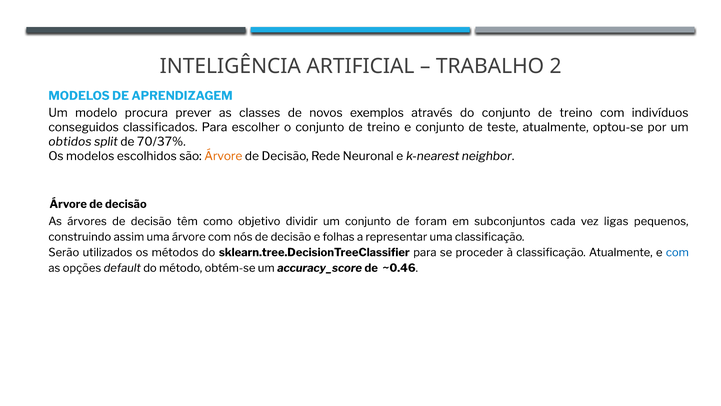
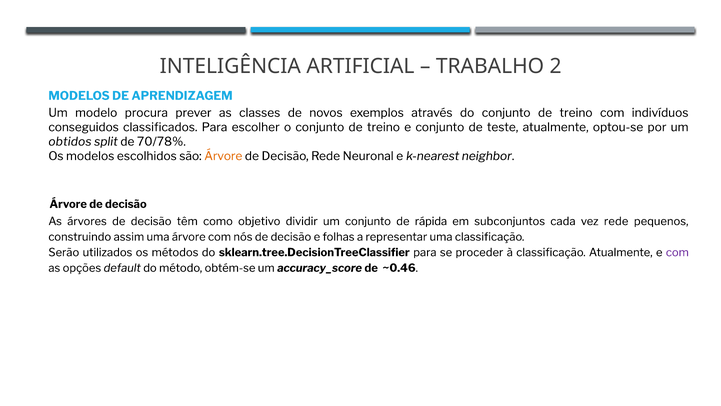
70/37%: 70/37% -> 70/78% (161, 142)
foram: foram -> rápida (431, 221)
vez ligas: ligas -> rede (616, 221)
com colour: blue -> purple (677, 252)
